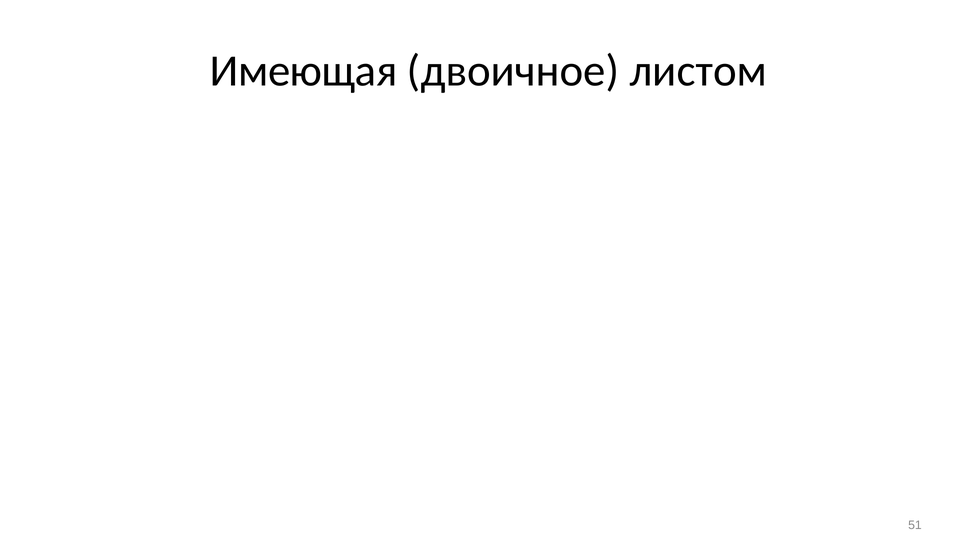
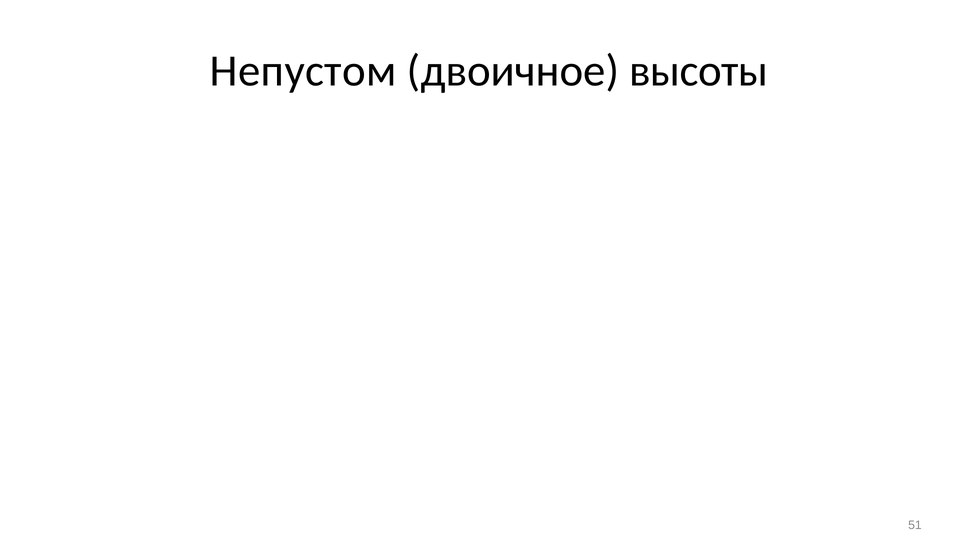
Имеющая: Имеющая -> Непустом (303, 71)
листом: листом -> высоты (699, 71)
